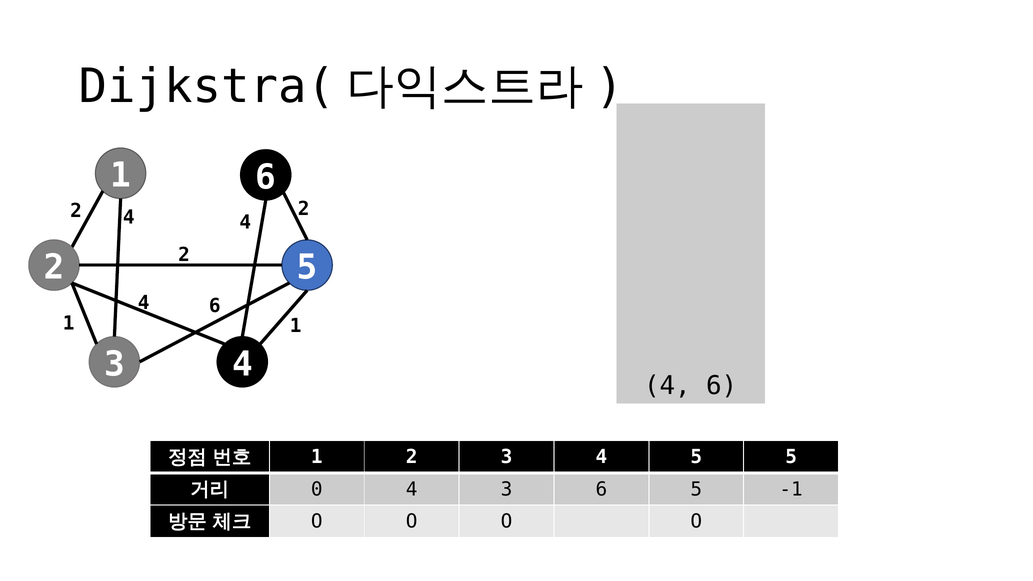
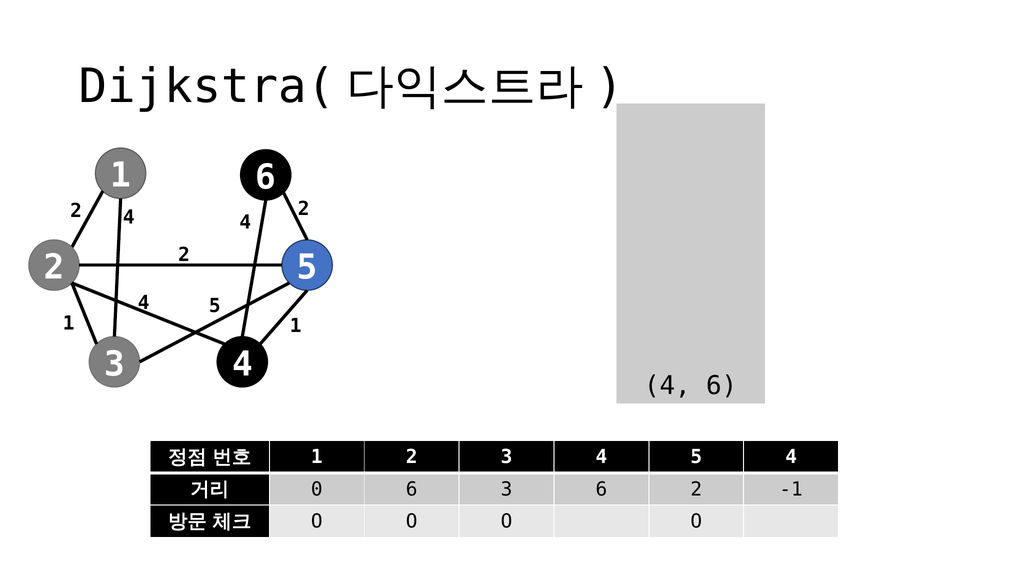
6: 6 -> 5 (215, 306)
3 4 5 5: 5 -> 4 (791, 457)
0 4: 4 -> 6 (412, 489)
6 5: 5 -> 2 (696, 489)
